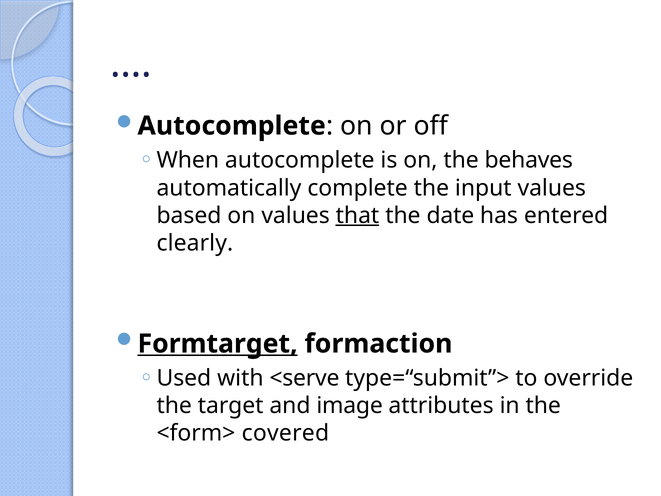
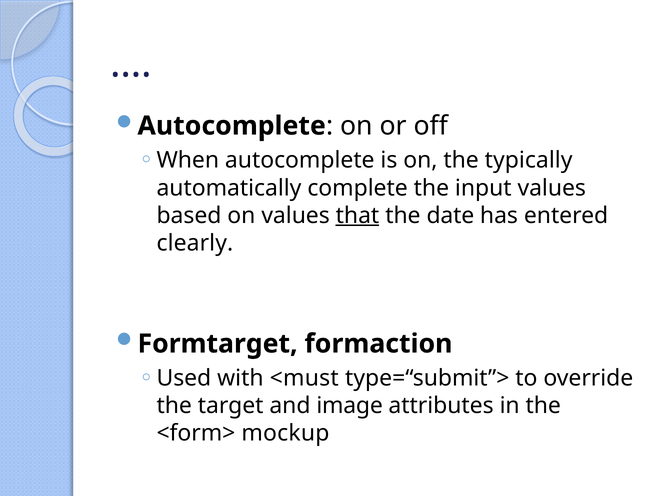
behaves: behaves -> typically (529, 160)
Formtarget underline: present -> none (218, 344)
<serve: <serve -> <must (304, 378)
covered: covered -> mockup (285, 433)
